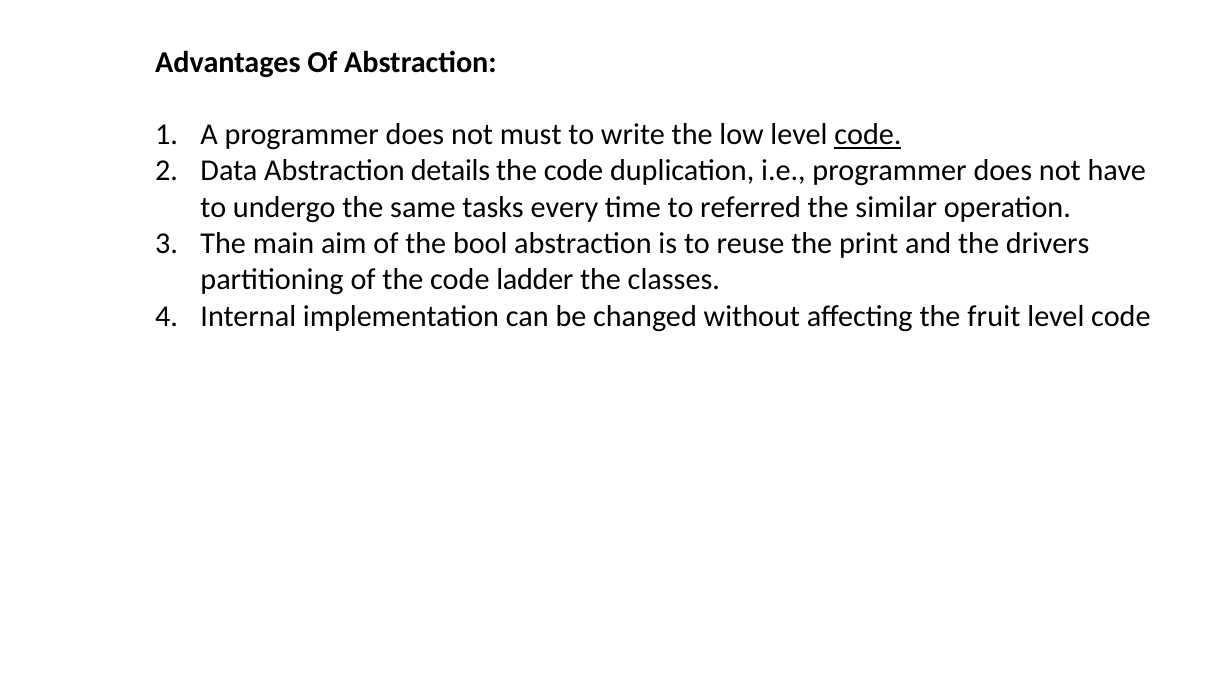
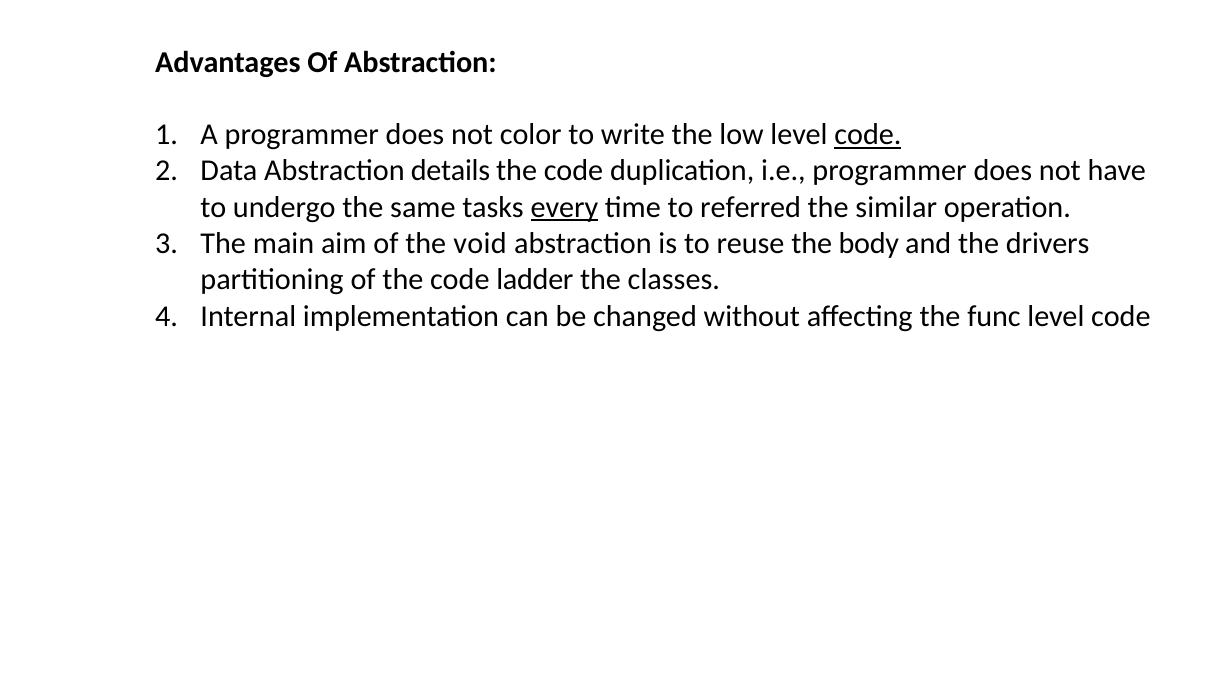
must: must -> color (531, 135)
every underline: none -> present (564, 207)
bool: bool -> void (480, 243)
print: print -> body (869, 243)
fruit: fruit -> func (994, 316)
